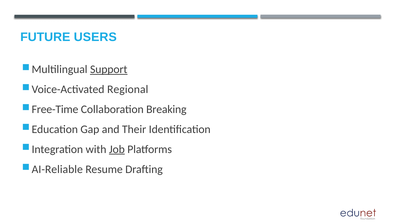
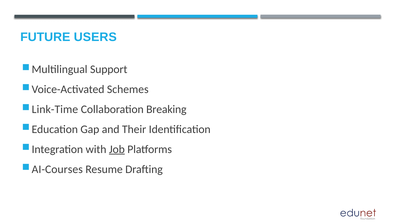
Support underline: present -> none (109, 69)
Regional: Regional -> Schemes (128, 89)
Free-Time: Free-Time -> Link-Time (55, 109)
AI-Reliable: AI-Reliable -> AI-Courses (57, 169)
